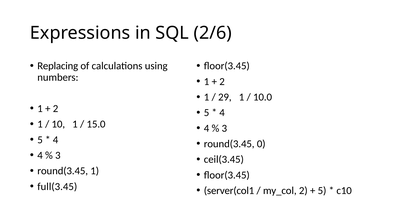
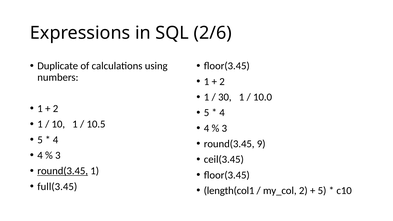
Replacing: Replacing -> Duplicate (58, 66)
29: 29 -> 30 (225, 97)
15.0: 15.0 -> 10.5 (96, 124)
0: 0 -> 9 (261, 144)
round(3.45 underline: none -> present (63, 171)
server(col1: server(col1 -> length(col1 (229, 191)
